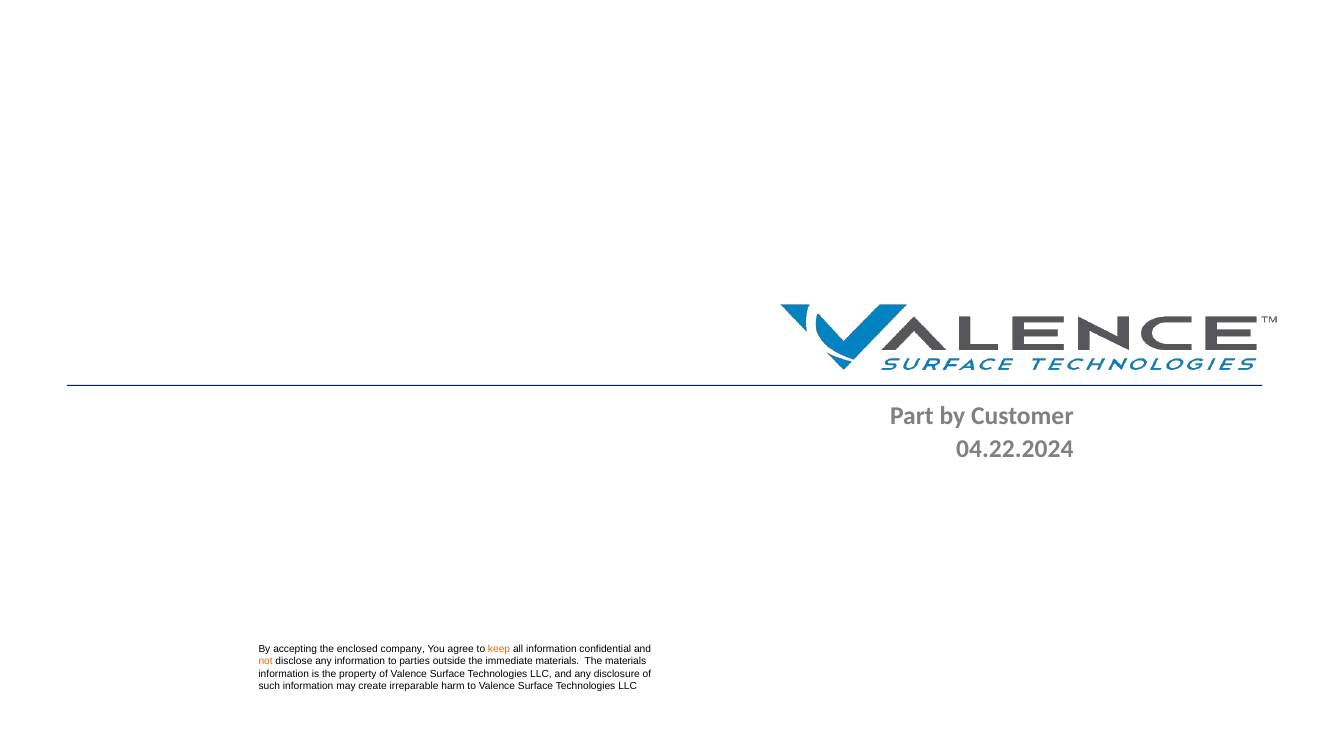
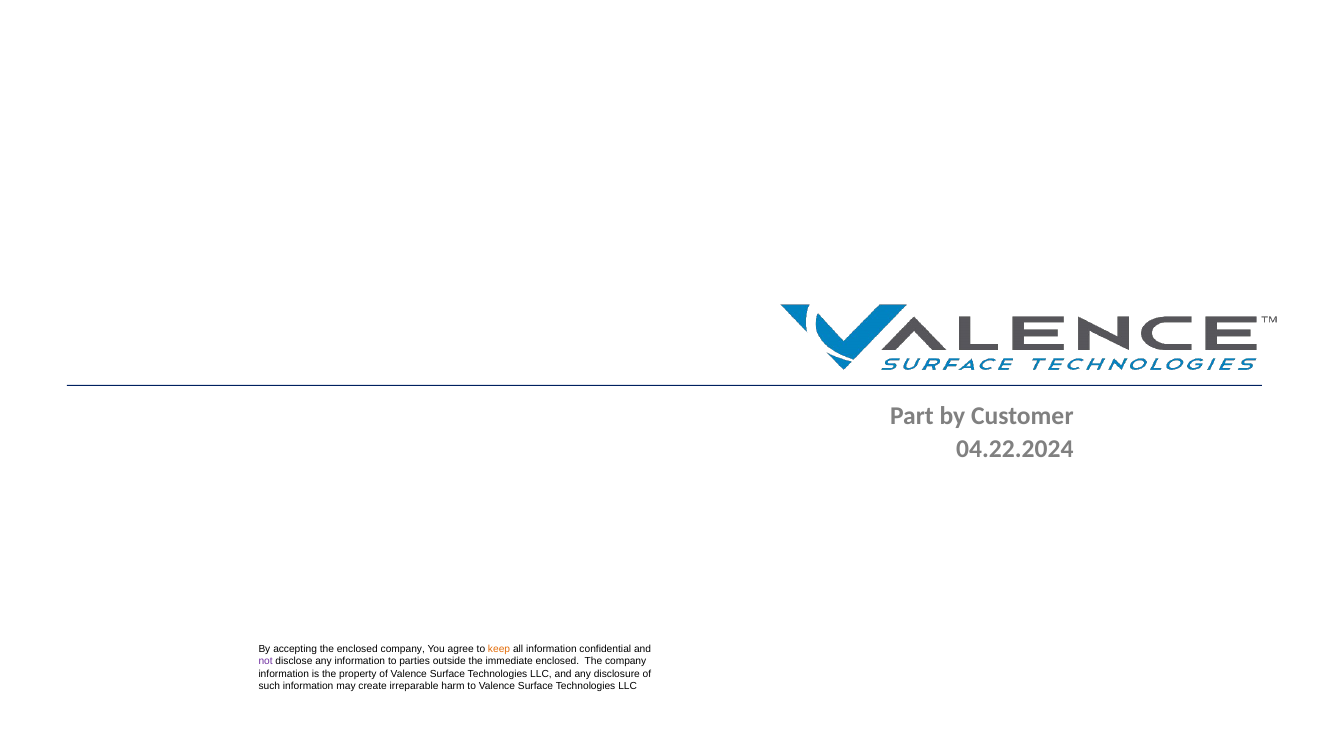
not colour: orange -> purple (266, 661)
immediate materials: materials -> enclosed (557, 661)
The materials: materials -> company (626, 661)
